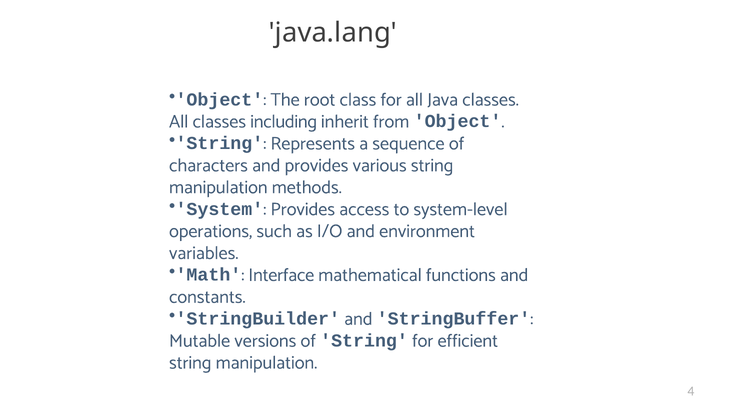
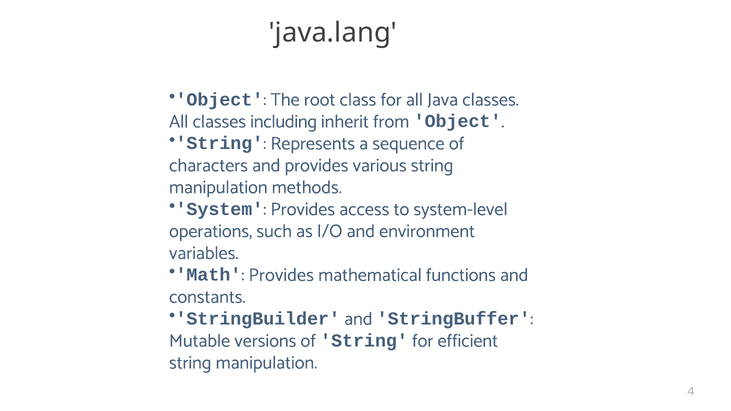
Math Interface: Interface -> Provides (281, 275)
